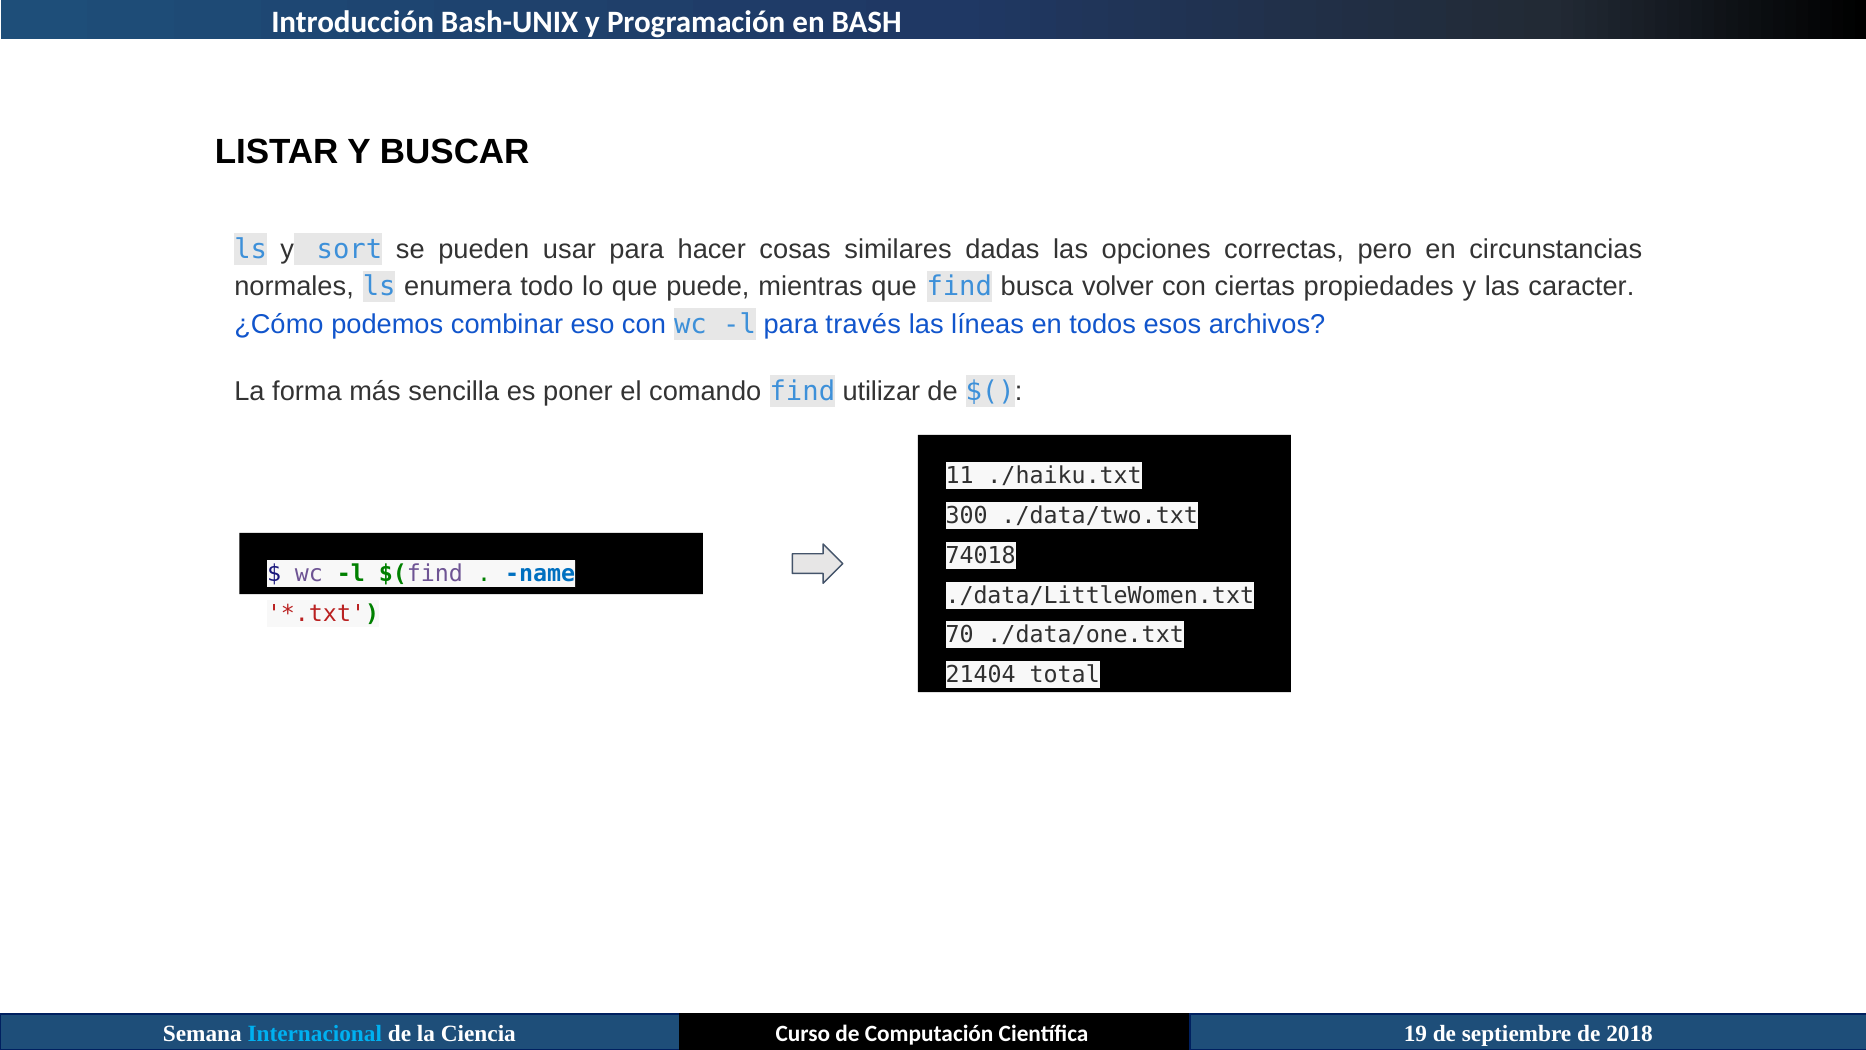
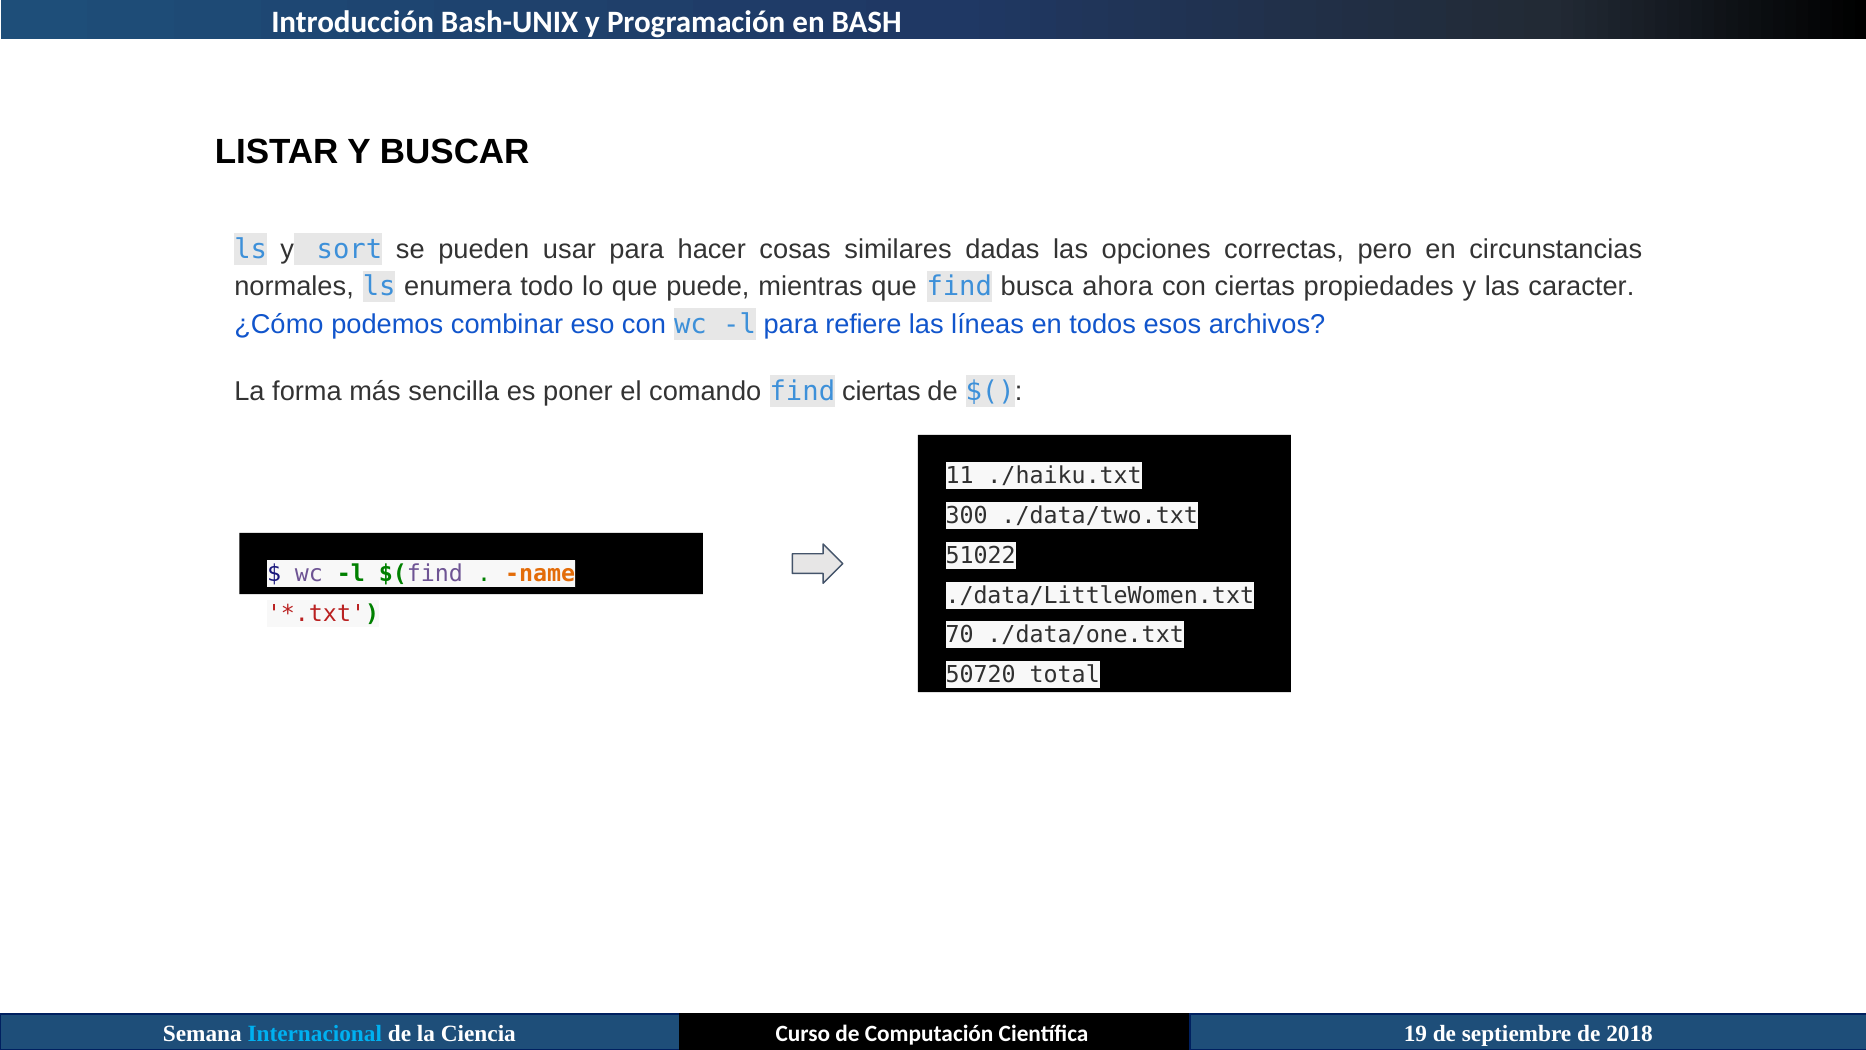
volver: volver -> ahora (1118, 287)
través: través -> refiere (863, 324)
find utilizar: utilizar -> ciertas (881, 391)
74018: 74018 -> 51022 (981, 556)
name colour: blue -> orange (540, 574)
21404: 21404 -> 50720 (981, 675)
